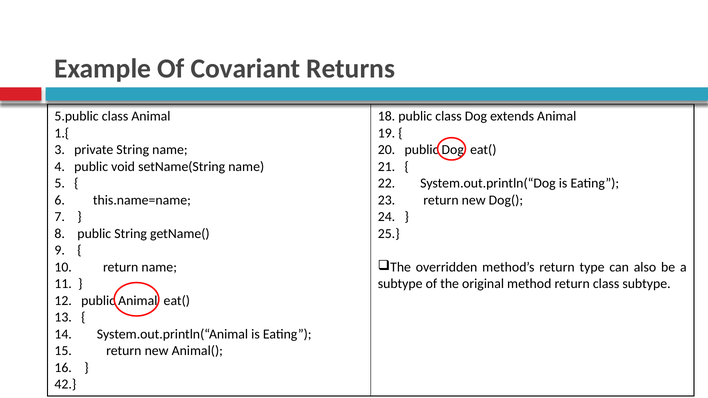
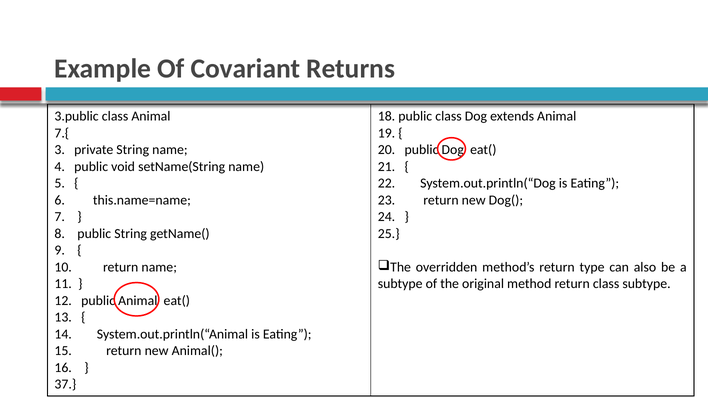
5.public: 5.public -> 3.public (77, 116)
1.{: 1.{ -> 7.{ (62, 133)
42: 42 -> 37 (65, 384)
